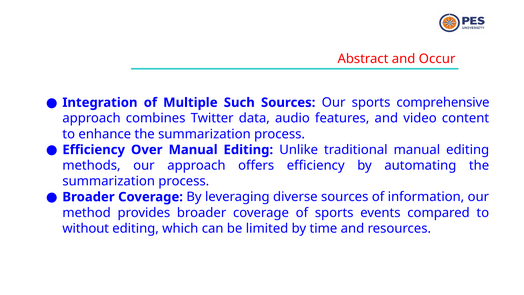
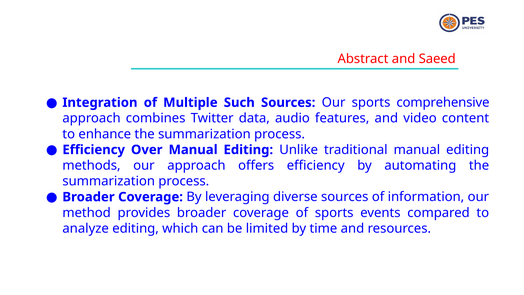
Occur: Occur -> Saeed (437, 59)
without: without -> analyze (86, 228)
